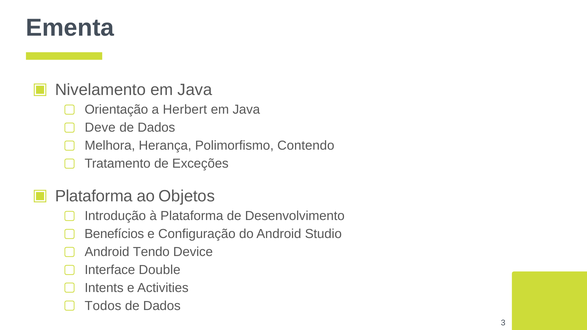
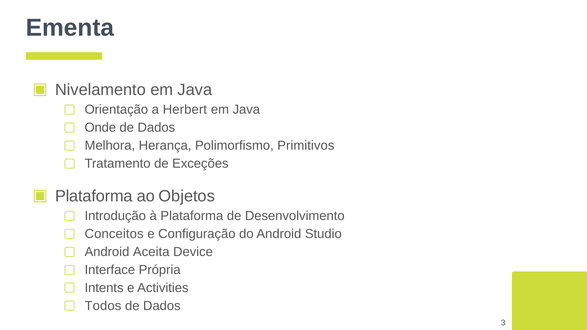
Deve: Deve -> Onde (100, 128)
Contendo: Contendo -> Primitivos (306, 146)
Benefícios: Benefícios -> Conceitos (114, 234)
Tendo: Tendo -> Aceita (151, 252)
Double: Double -> Própria (160, 270)
